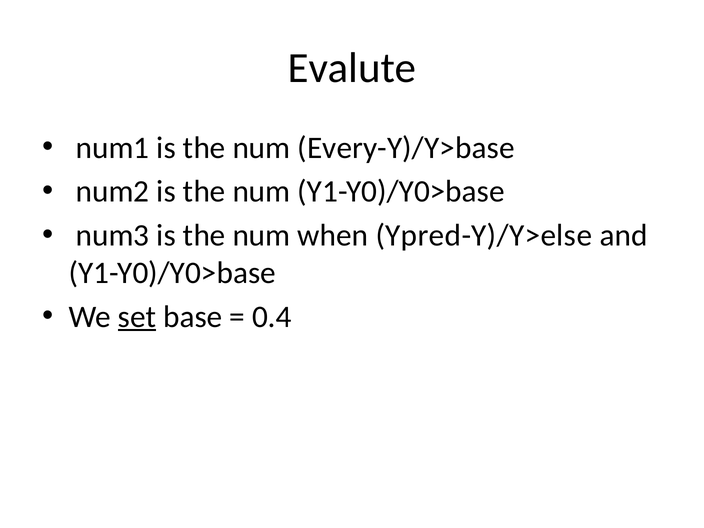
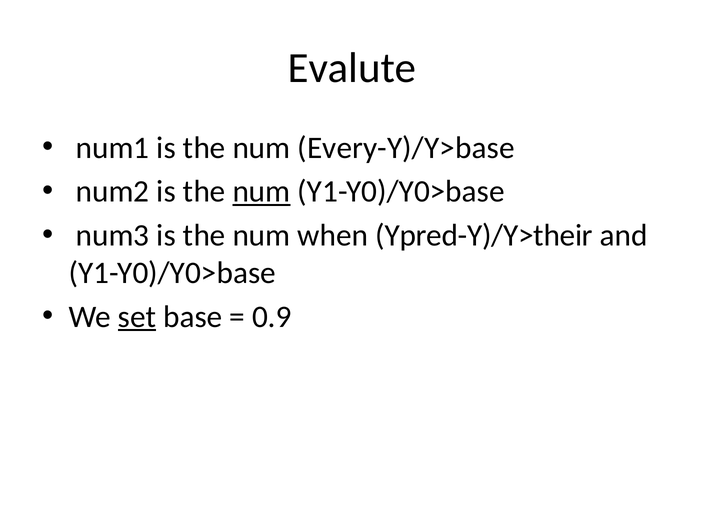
num underline: none -> present (261, 192)
Ypred-Y)/Y>else: Ypred-Y)/Y>else -> Ypred-Y)/Y>their (484, 235)
0.4: 0.4 -> 0.9 (272, 317)
